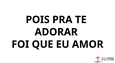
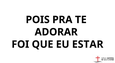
AMOR: AMOR -> ESTAR (88, 44)
